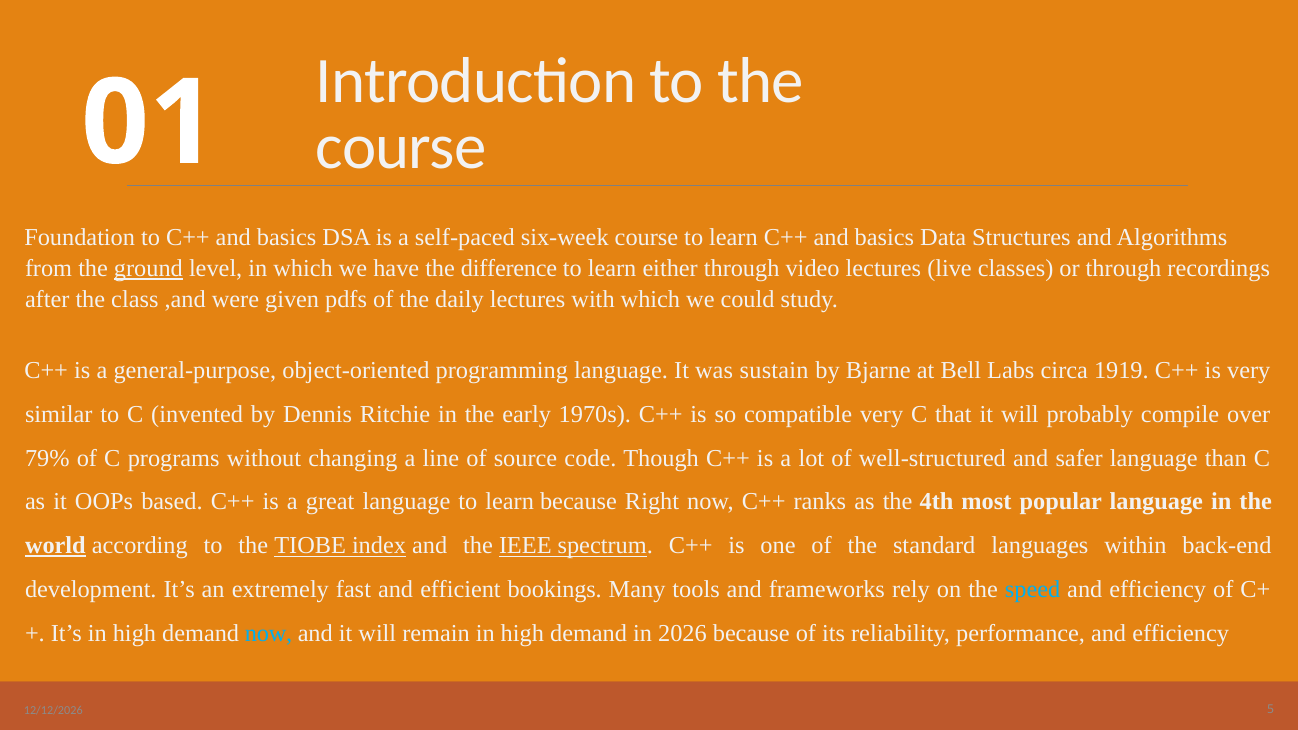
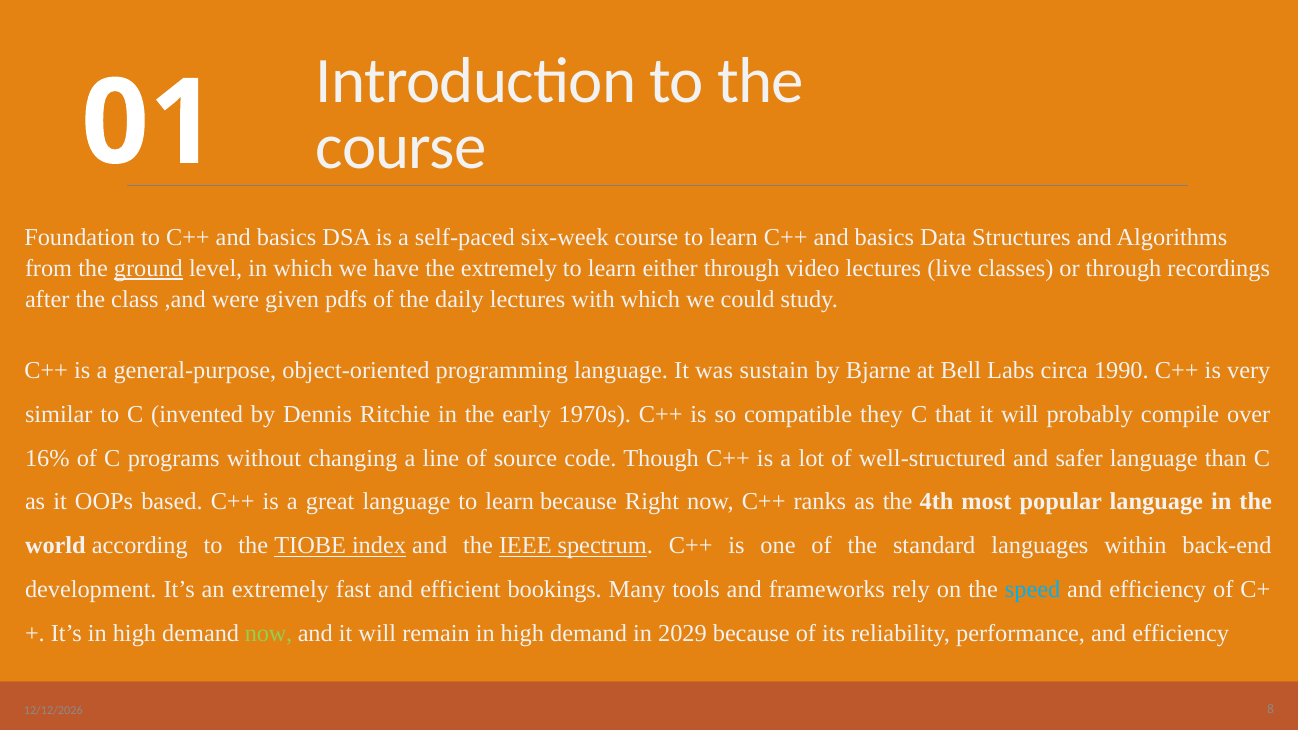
the difference: difference -> extremely (509, 268)
1919: 1919 -> 1990 (1121, 370)
compatible very: very -> they (881, 414)
79%: 79% -> 16% (47, 458)
world underline: present -> none (55, 546)
now colour: light blue -> light green (269, 633)
2026: 2026 -> 2029 (682, 633)
5: 5 -> 8 (1271, 710)
